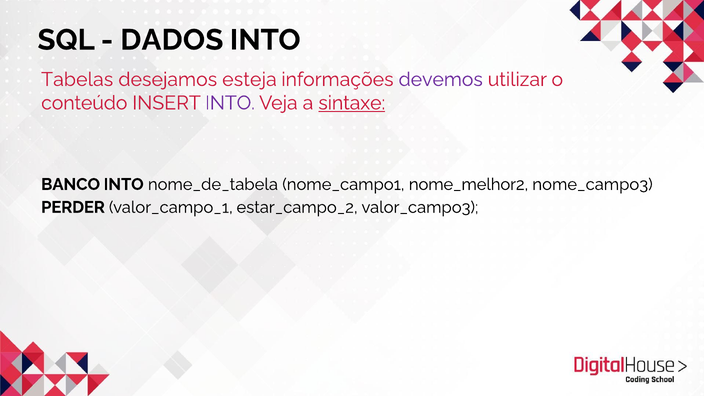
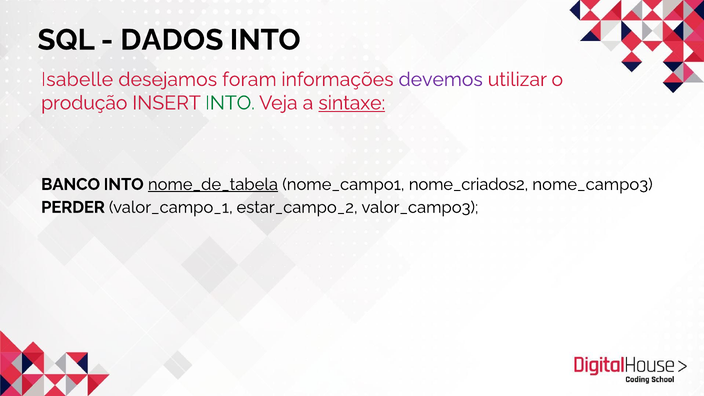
Tabelas: Tabelas -> Isabelle (77, 79)
esteja: esteja -> foram (249, 79)
conteúdo: conteúdo -> produção (84, 103)
INTO colour: purple -> green (230, 103)
nome_de_tabela underline: none -> present (213, 184)
nome_melhor2: nome_melhor2 -> nome_criados2 (469, 184)
